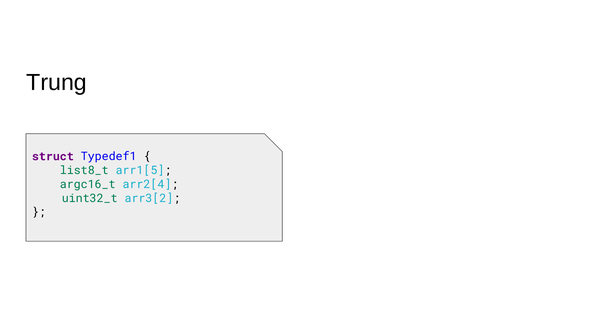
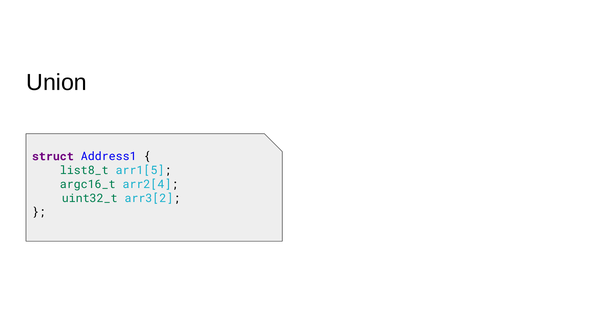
Trung: Trung -> Union (57, 83)
Typedef1: Typedef1 -> Address1 (109, 156)
